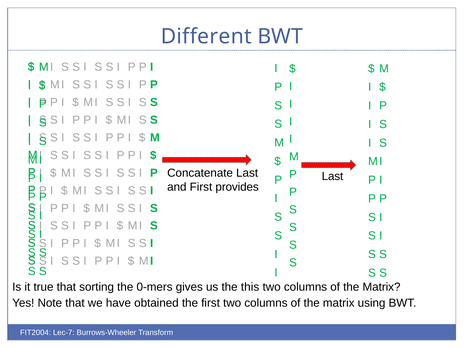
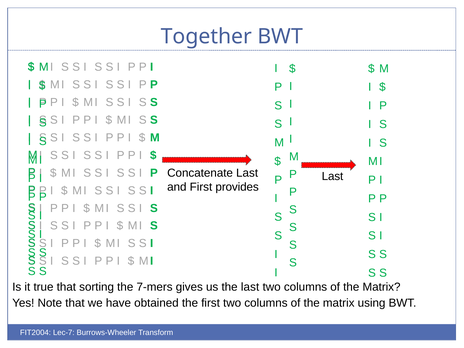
Different: Different -> Together (206, 37)
0-mers: 0-mers -> 7-mers (155, 287)
the this: this -> last (250, 287)
